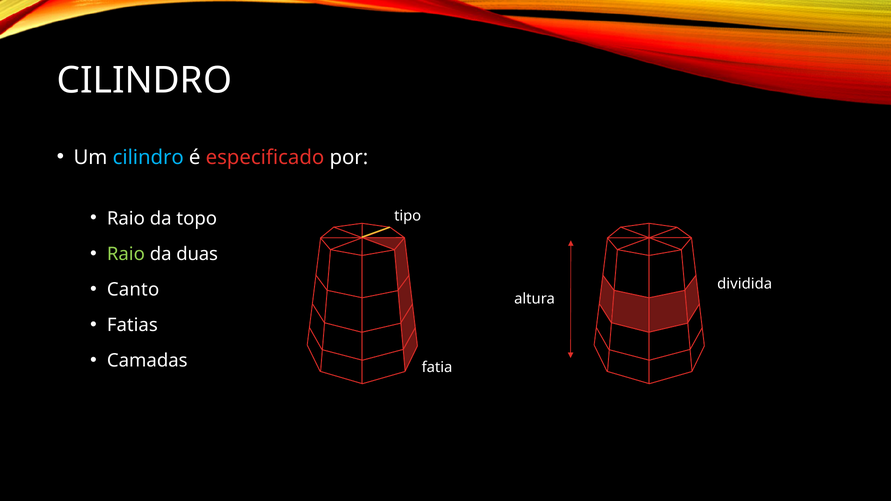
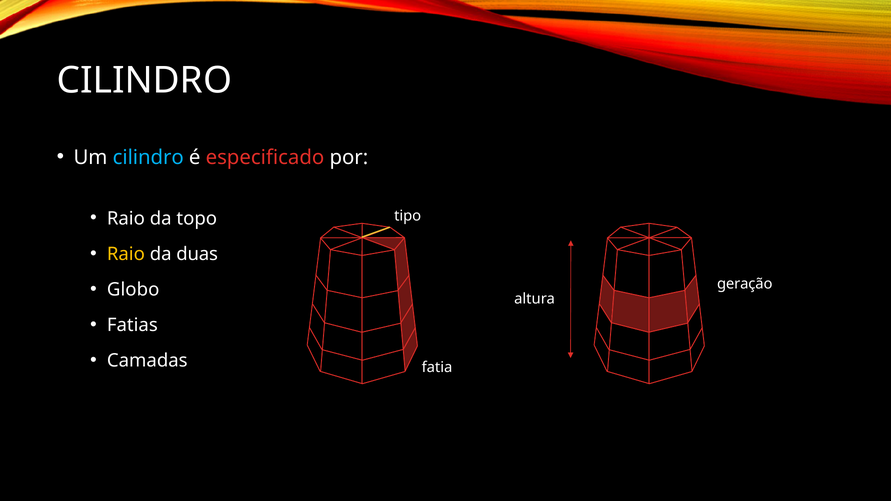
Raio colour: light green -> yellow (126, 254)
dividida: dividida -> geração (745, 284)
Canto: Canto -> Globo (133, 290)
